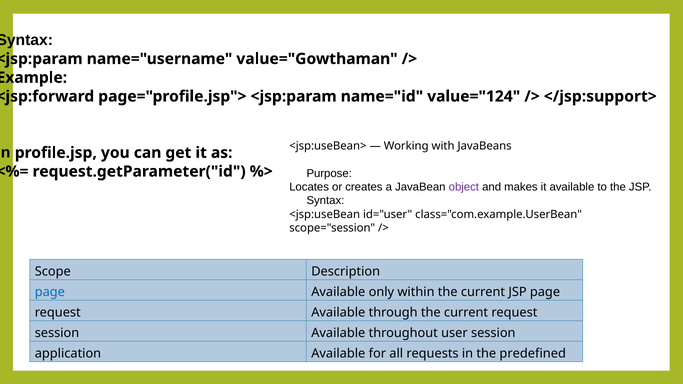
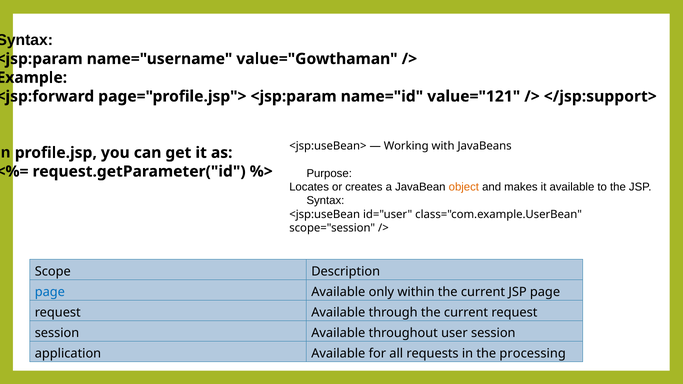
value="124: value="124 -> value="121 (474, 96)
object colour: purple -> orange (464, 187)
predefined: predefined -> processing (533, 353)
